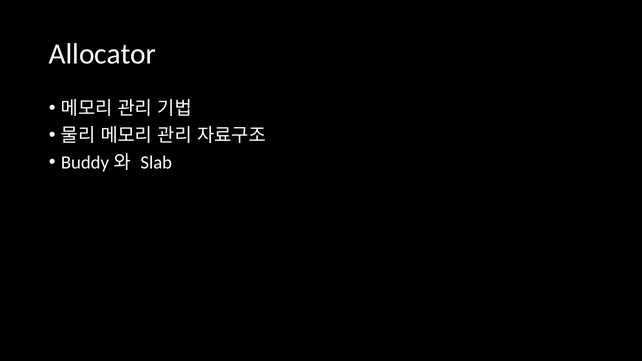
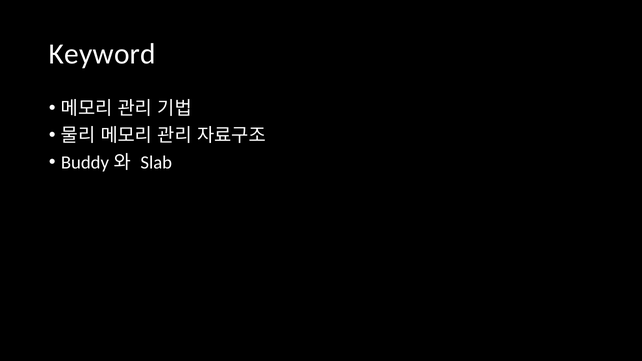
Allocator: Allocator -> Keyword (102, 54)
